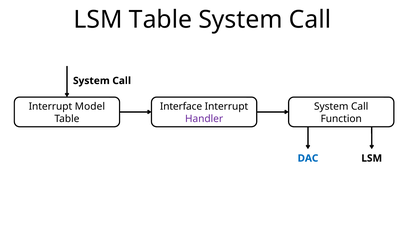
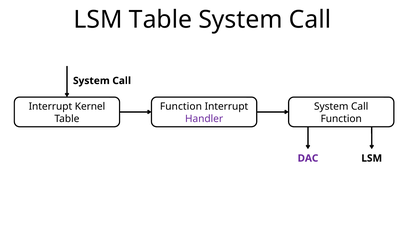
Model: Model -> Kernel (90, 106)
Interface: Interface -> Function (181, 106)
DAC colour: blue -> purple (308, 158)
